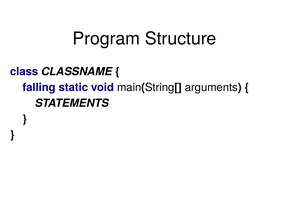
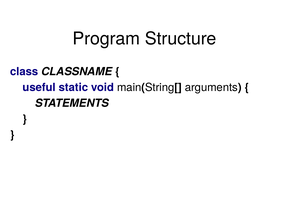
falling: falling -> useful (39, 87)
